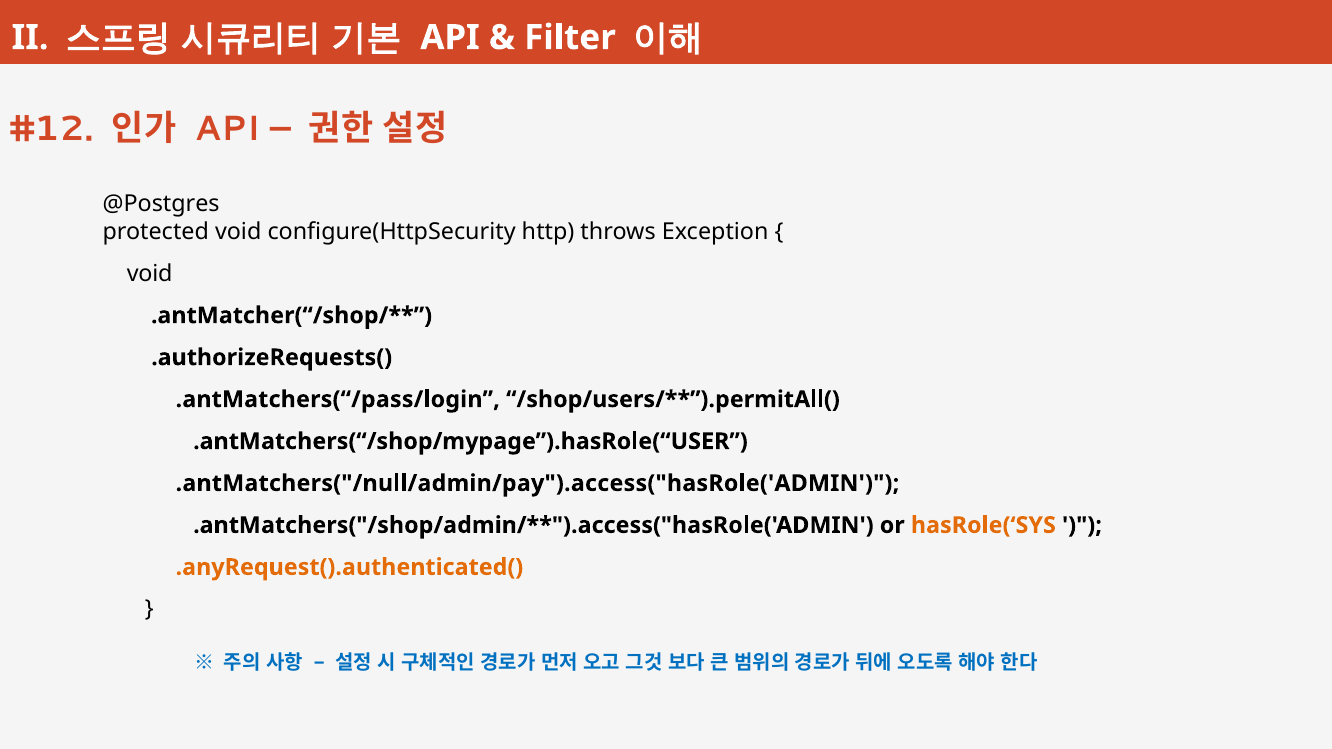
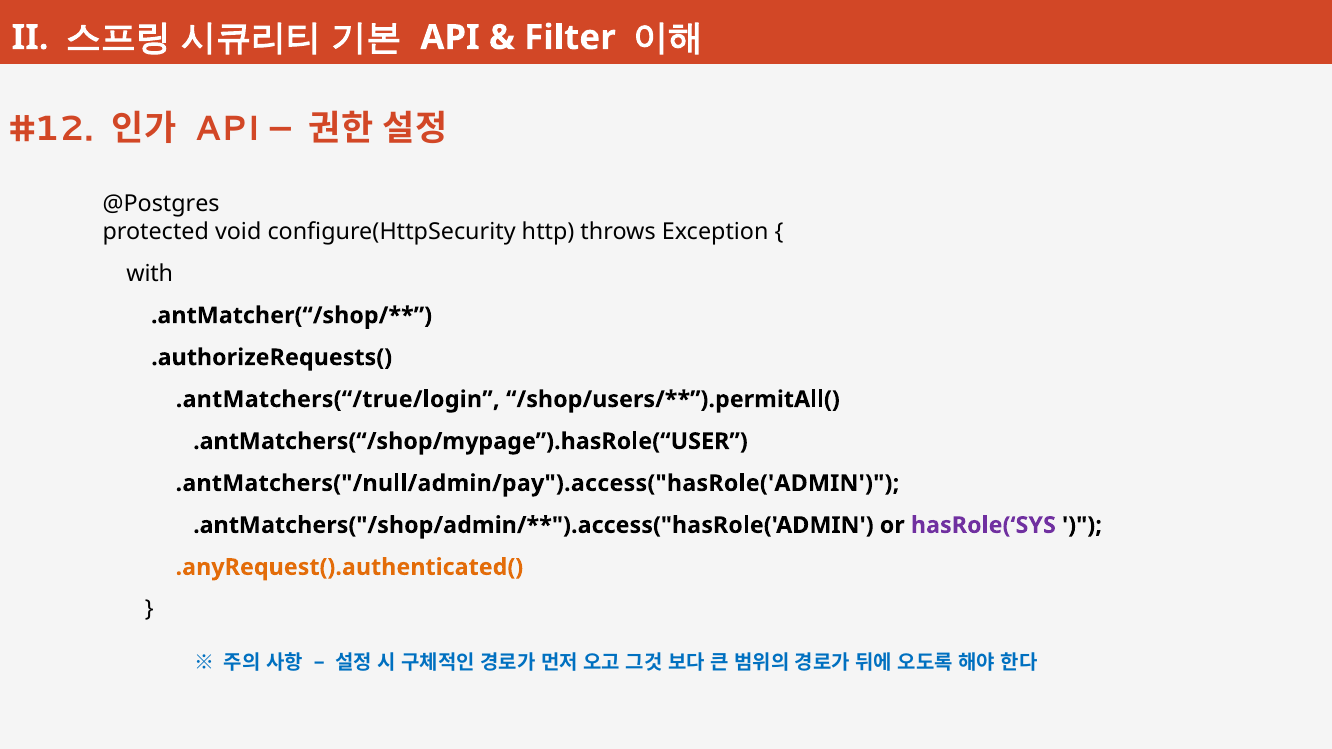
void: void -> with (150, 274)
.antMatchers(“/pass/login: .antMatchers(“/pass/login -> .antMatchers(“/true/login (338, 400)
hasRole(‘SYS colour: orange -> purple (983, 525)
